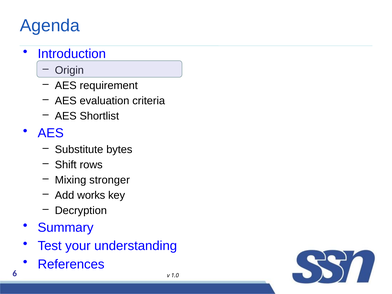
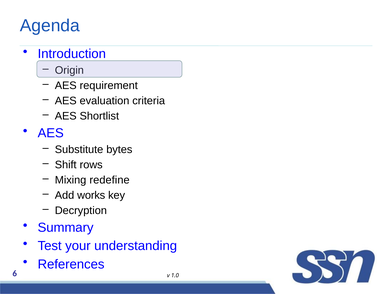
stronger: stronger -> redefine (110, 180)
